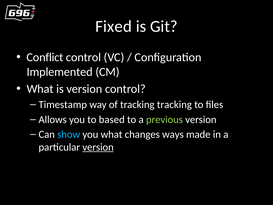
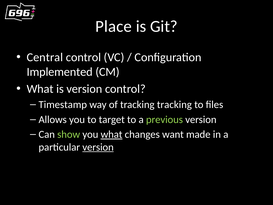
Fixed: Fixed -> Place (114, 26)
Conflict: Conflict -> Central (45, 57)
based: based -> target (112, 119)
show colour: light blue -> light green (69, 134)
what underline: none -> present (112, 134)
ways: ways -> want (173, 134)
